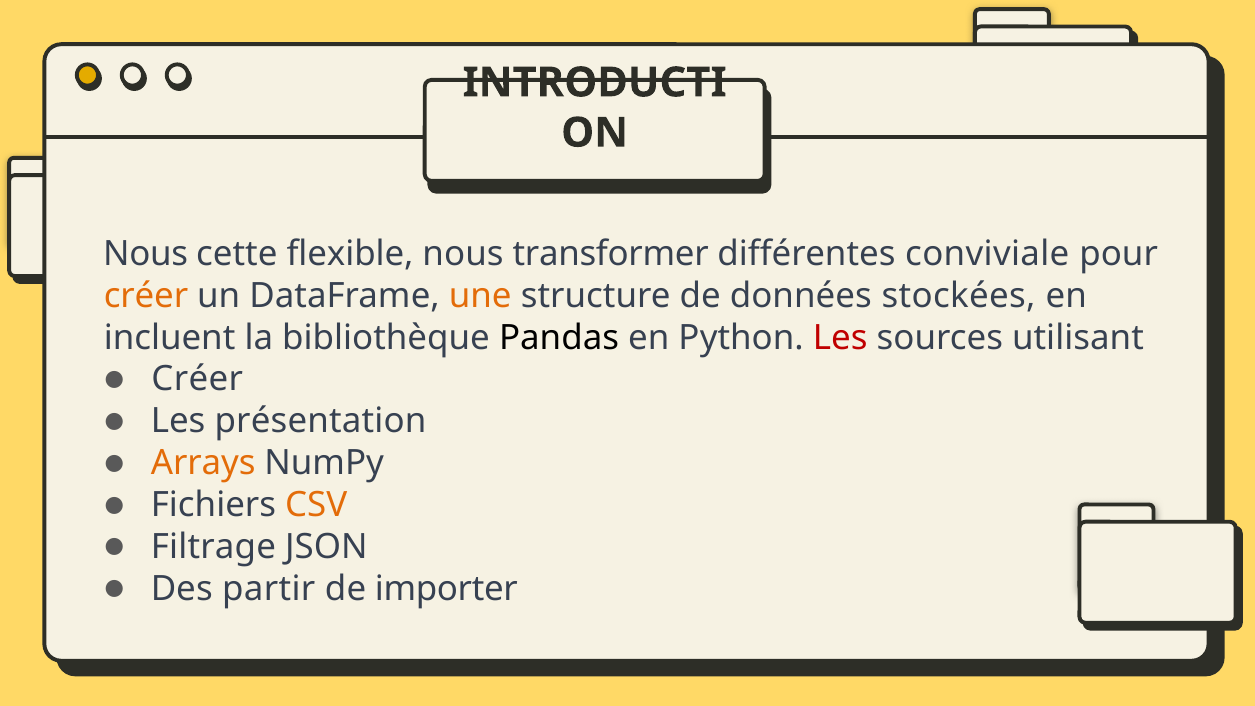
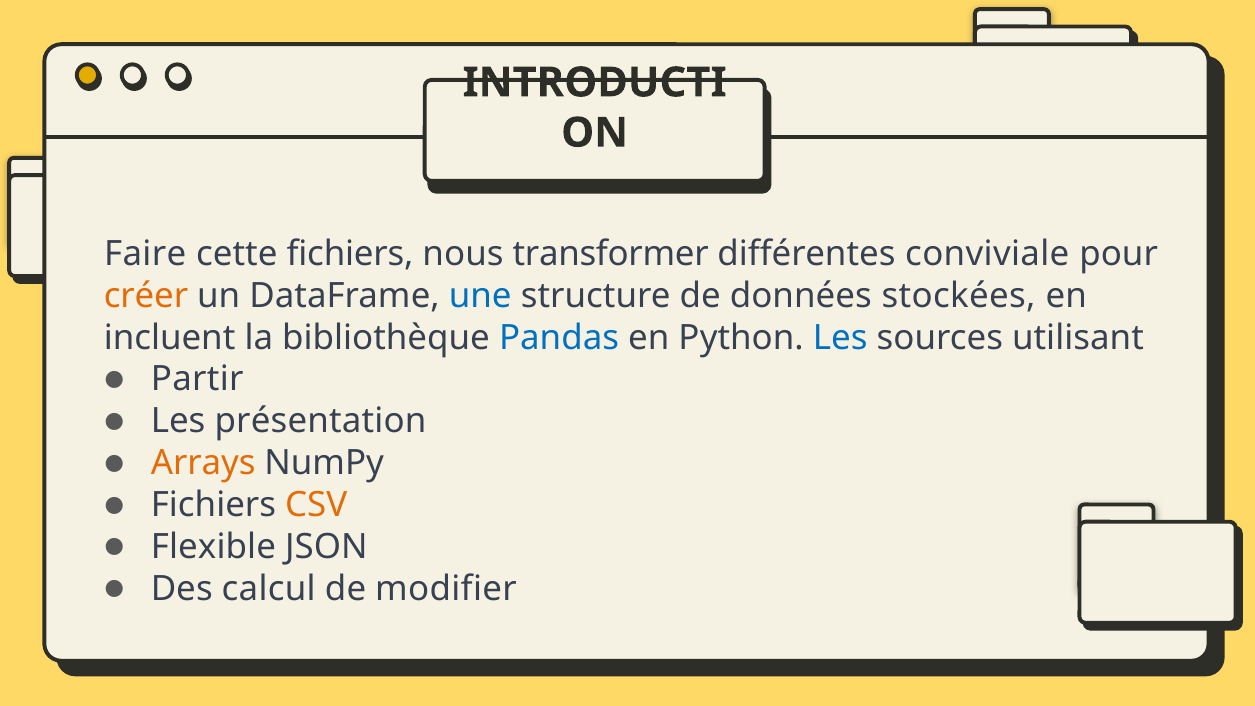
Nous: Nous -> Faire (145, 254)
cette flexible: flexible -> fichiers (350, 254)
une colour: orange -> blue (480, 296)
Pandas colour: black -> blue (559, 338)
Les colour: red -> blue (840, 338)
Créer: Créer -> Partir (197, 379)
Filtrage: Filtrage -> Flexible (213, 547)
partir: partir -> calcul (269, 589)
importer: importer -> modifier (446, 589)
